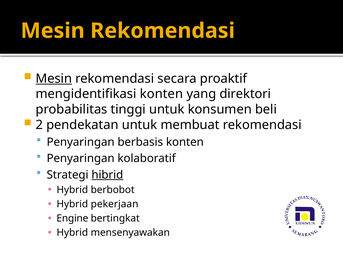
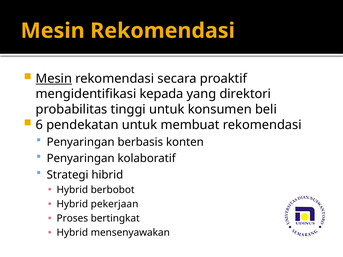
mengidentifikasi konten: konten -> kepada (162, 94)
2: 2 -> 6 (39, 125)
hibrid underline: present -> none (107, 175)
Engine: Engine -> Proses (72, 219)
